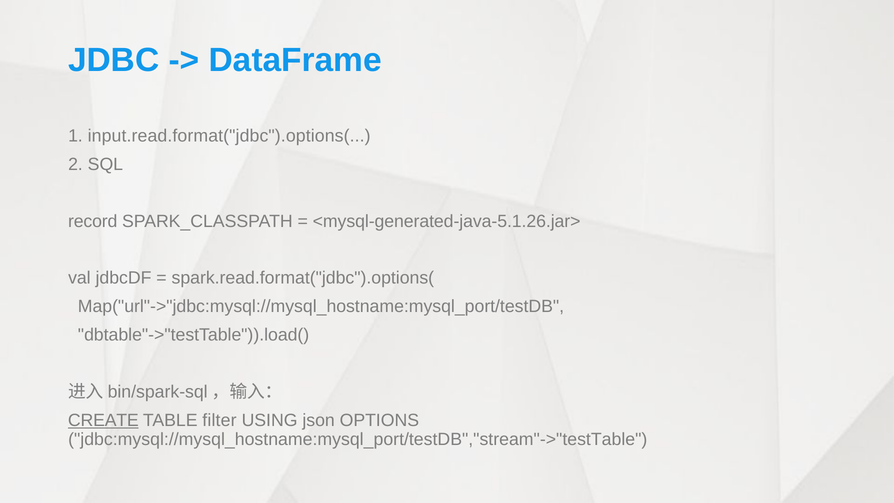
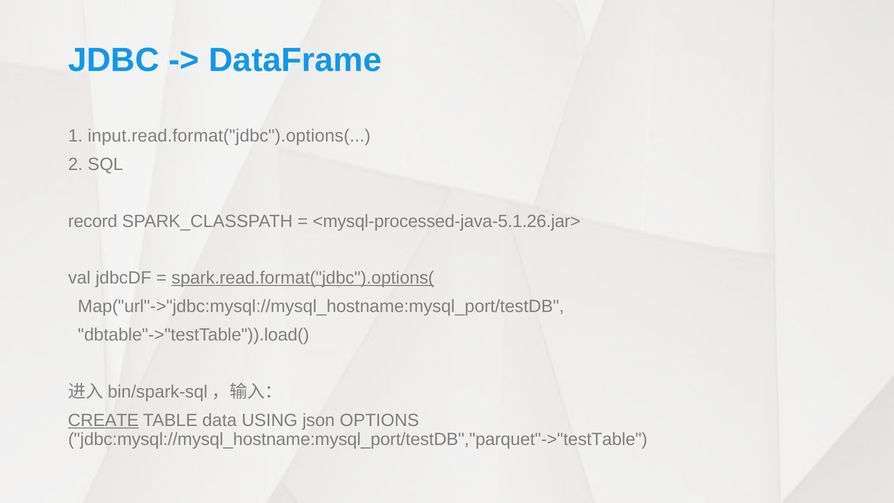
<mysql-generated-java-5.1.26.jar>: <mysql-generated-java-5.1.26.jar> -> <mysql-processed-java-5.1.26.jar> (447, 221)
spark.read.format("jdbc").options( underline: none -> present (303, 278)
filter: filter -> data (220, 420)
jdbc:mysql://mysql_hostname:mysql_port/testDB","stream"->"testTable: jdbc:mysql://mysql_hostname:mysql_port/testDB","stream"->"testTable -> jdbc:mysql://mysql_hostname:mysql_port/testDB","parquet"->"testTable (358, 439)
